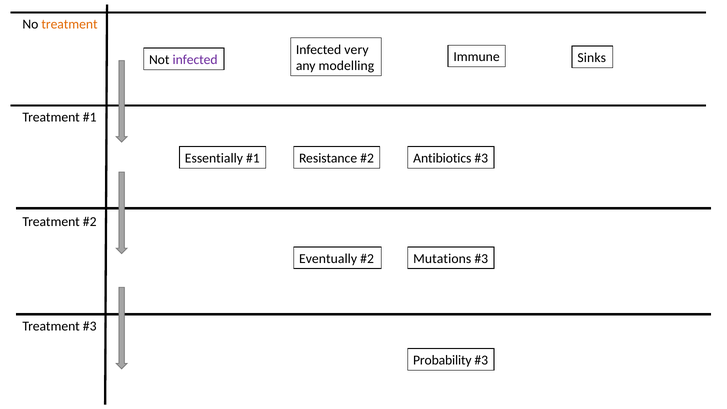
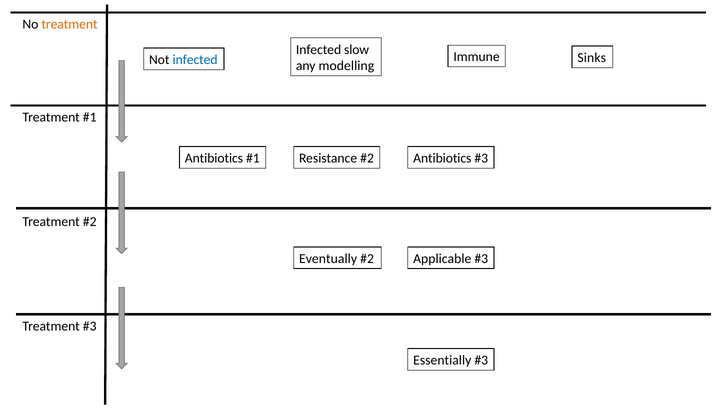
very: very -> slow (357, 50)
infected colour: purple -> blue (195, 60)
Essentially: Essentially -> Antibiotics (214, 158)
Mutations: Mutations -> Applicable (442, 259)
Probability: Probability -> Essentially (442, 360)
